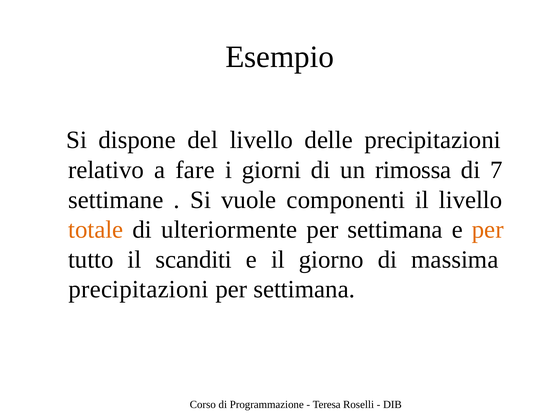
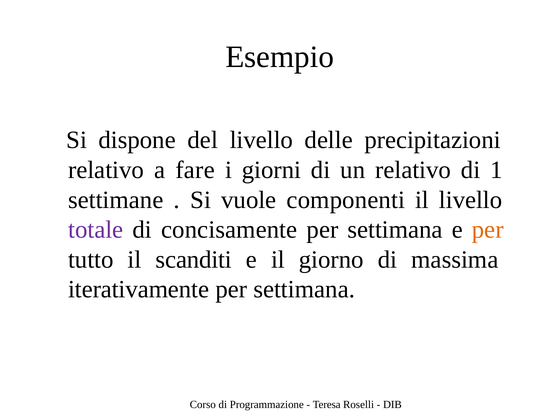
un rimossa: rimossa -> relativo (413, 170)
7: 7 -> 1 (496, 170)
totale colour: orange -> purple (96, 230)
ulteriormente: ulteriormente -> concisamente (229, 230)
precipitazioni: precipitazioni -> iterativamente (139, 289)
